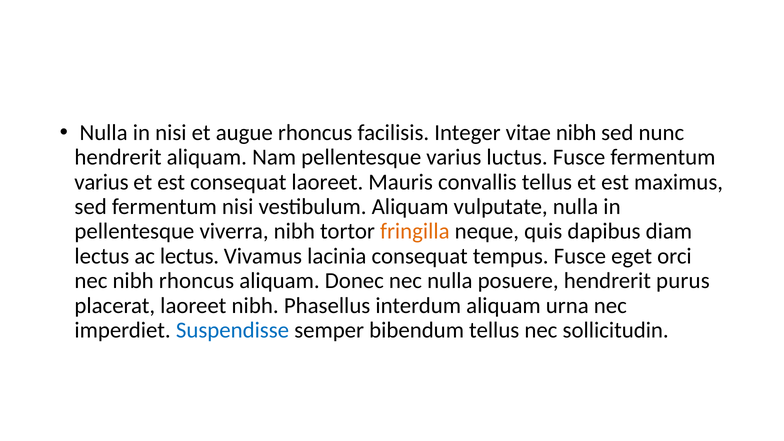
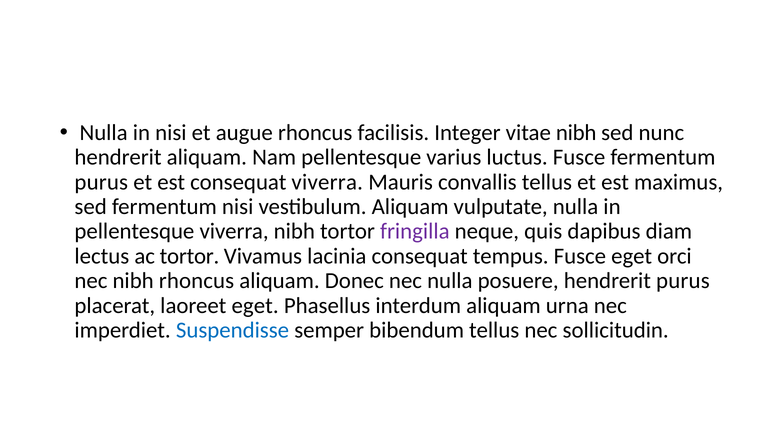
varius: varius -> purus (101, 182)
consequat laoreet: laoreet -> viverra (327, 182)
fringilla colour: orange -> purple (415, 231)
ac lectus: lectus -> tortor (190, 256)
laoreet nibh: nibh -> eget (255, 305)
